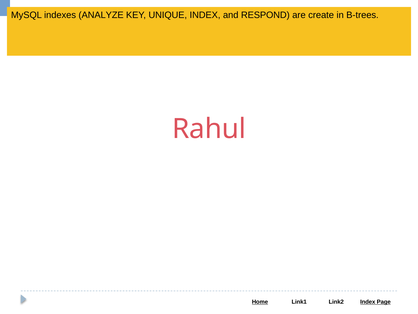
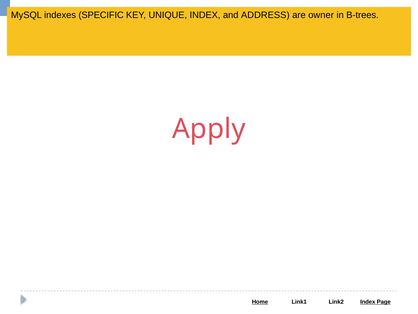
ANALYZE: ANALYZE -> SPECIFIC (101, 15)
RESPOND: RESPOND -> ADDRESS (265, 15)
create: create -> owner (321, 15)
Rahul: Rahul -> Apply (209, 129)
